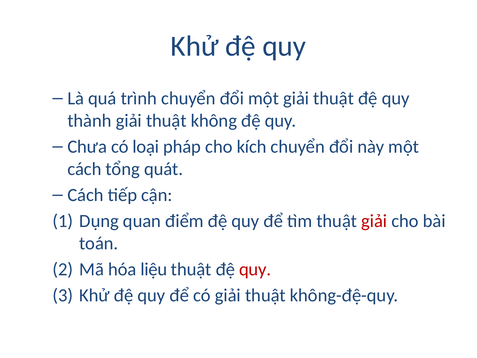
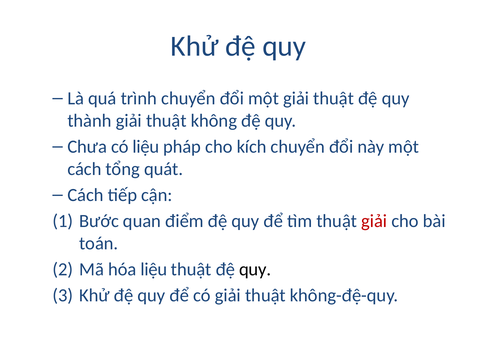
có loại: loại -> liệu (146, 147)
Dụng: Dụng -> Bước (99, 221)
quy colour: red -> black (255, 269)
